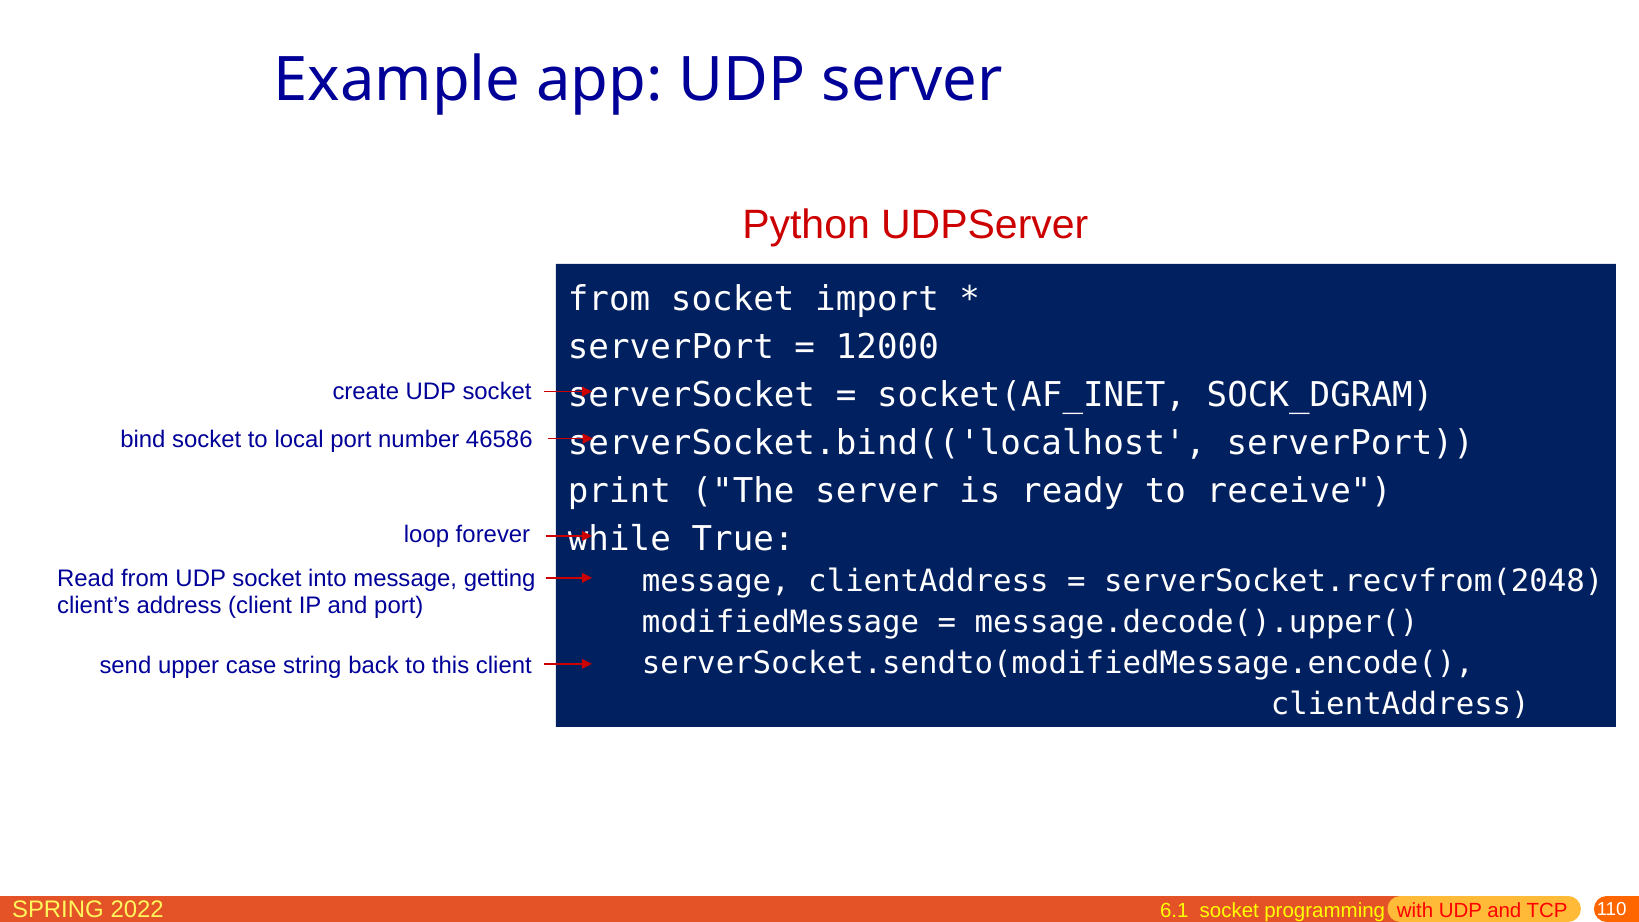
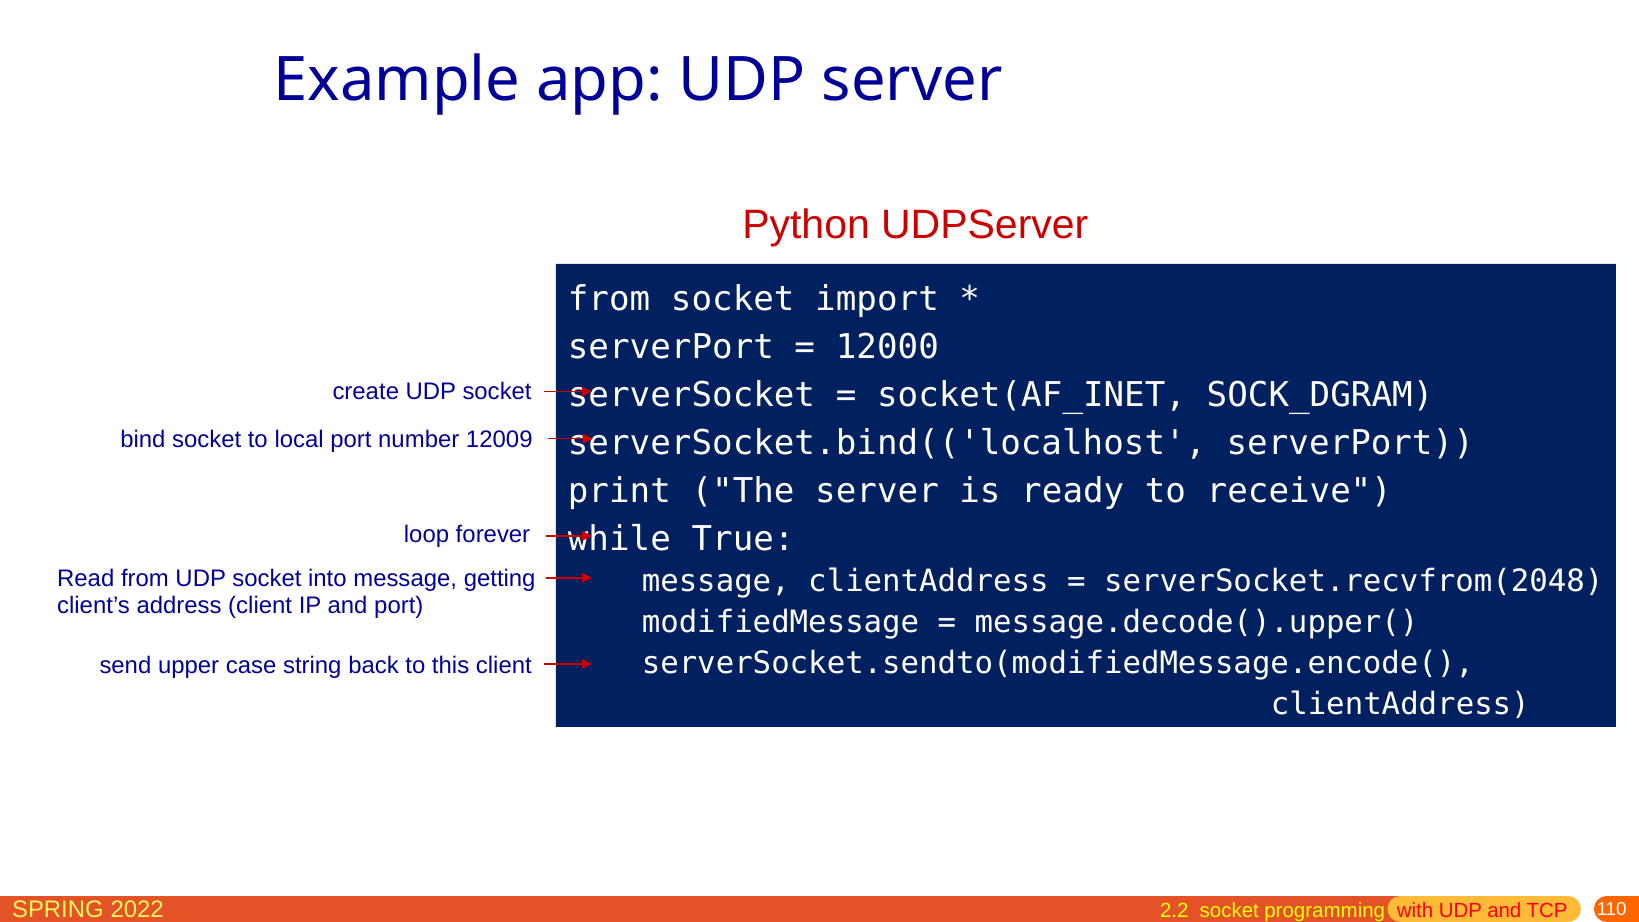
46586: 46586 -> 12009 (499, 440)
6.1: 6.1 -> 2.2 (1174, 910)
